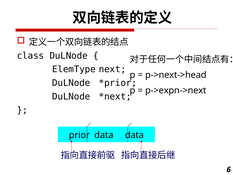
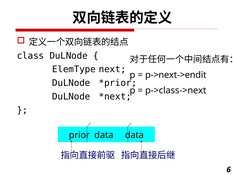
p->next->head: p->next->head -> p->next->endit (176, 75)
p->expn->next: p->expn->next -> p->class->next (176, 90)
